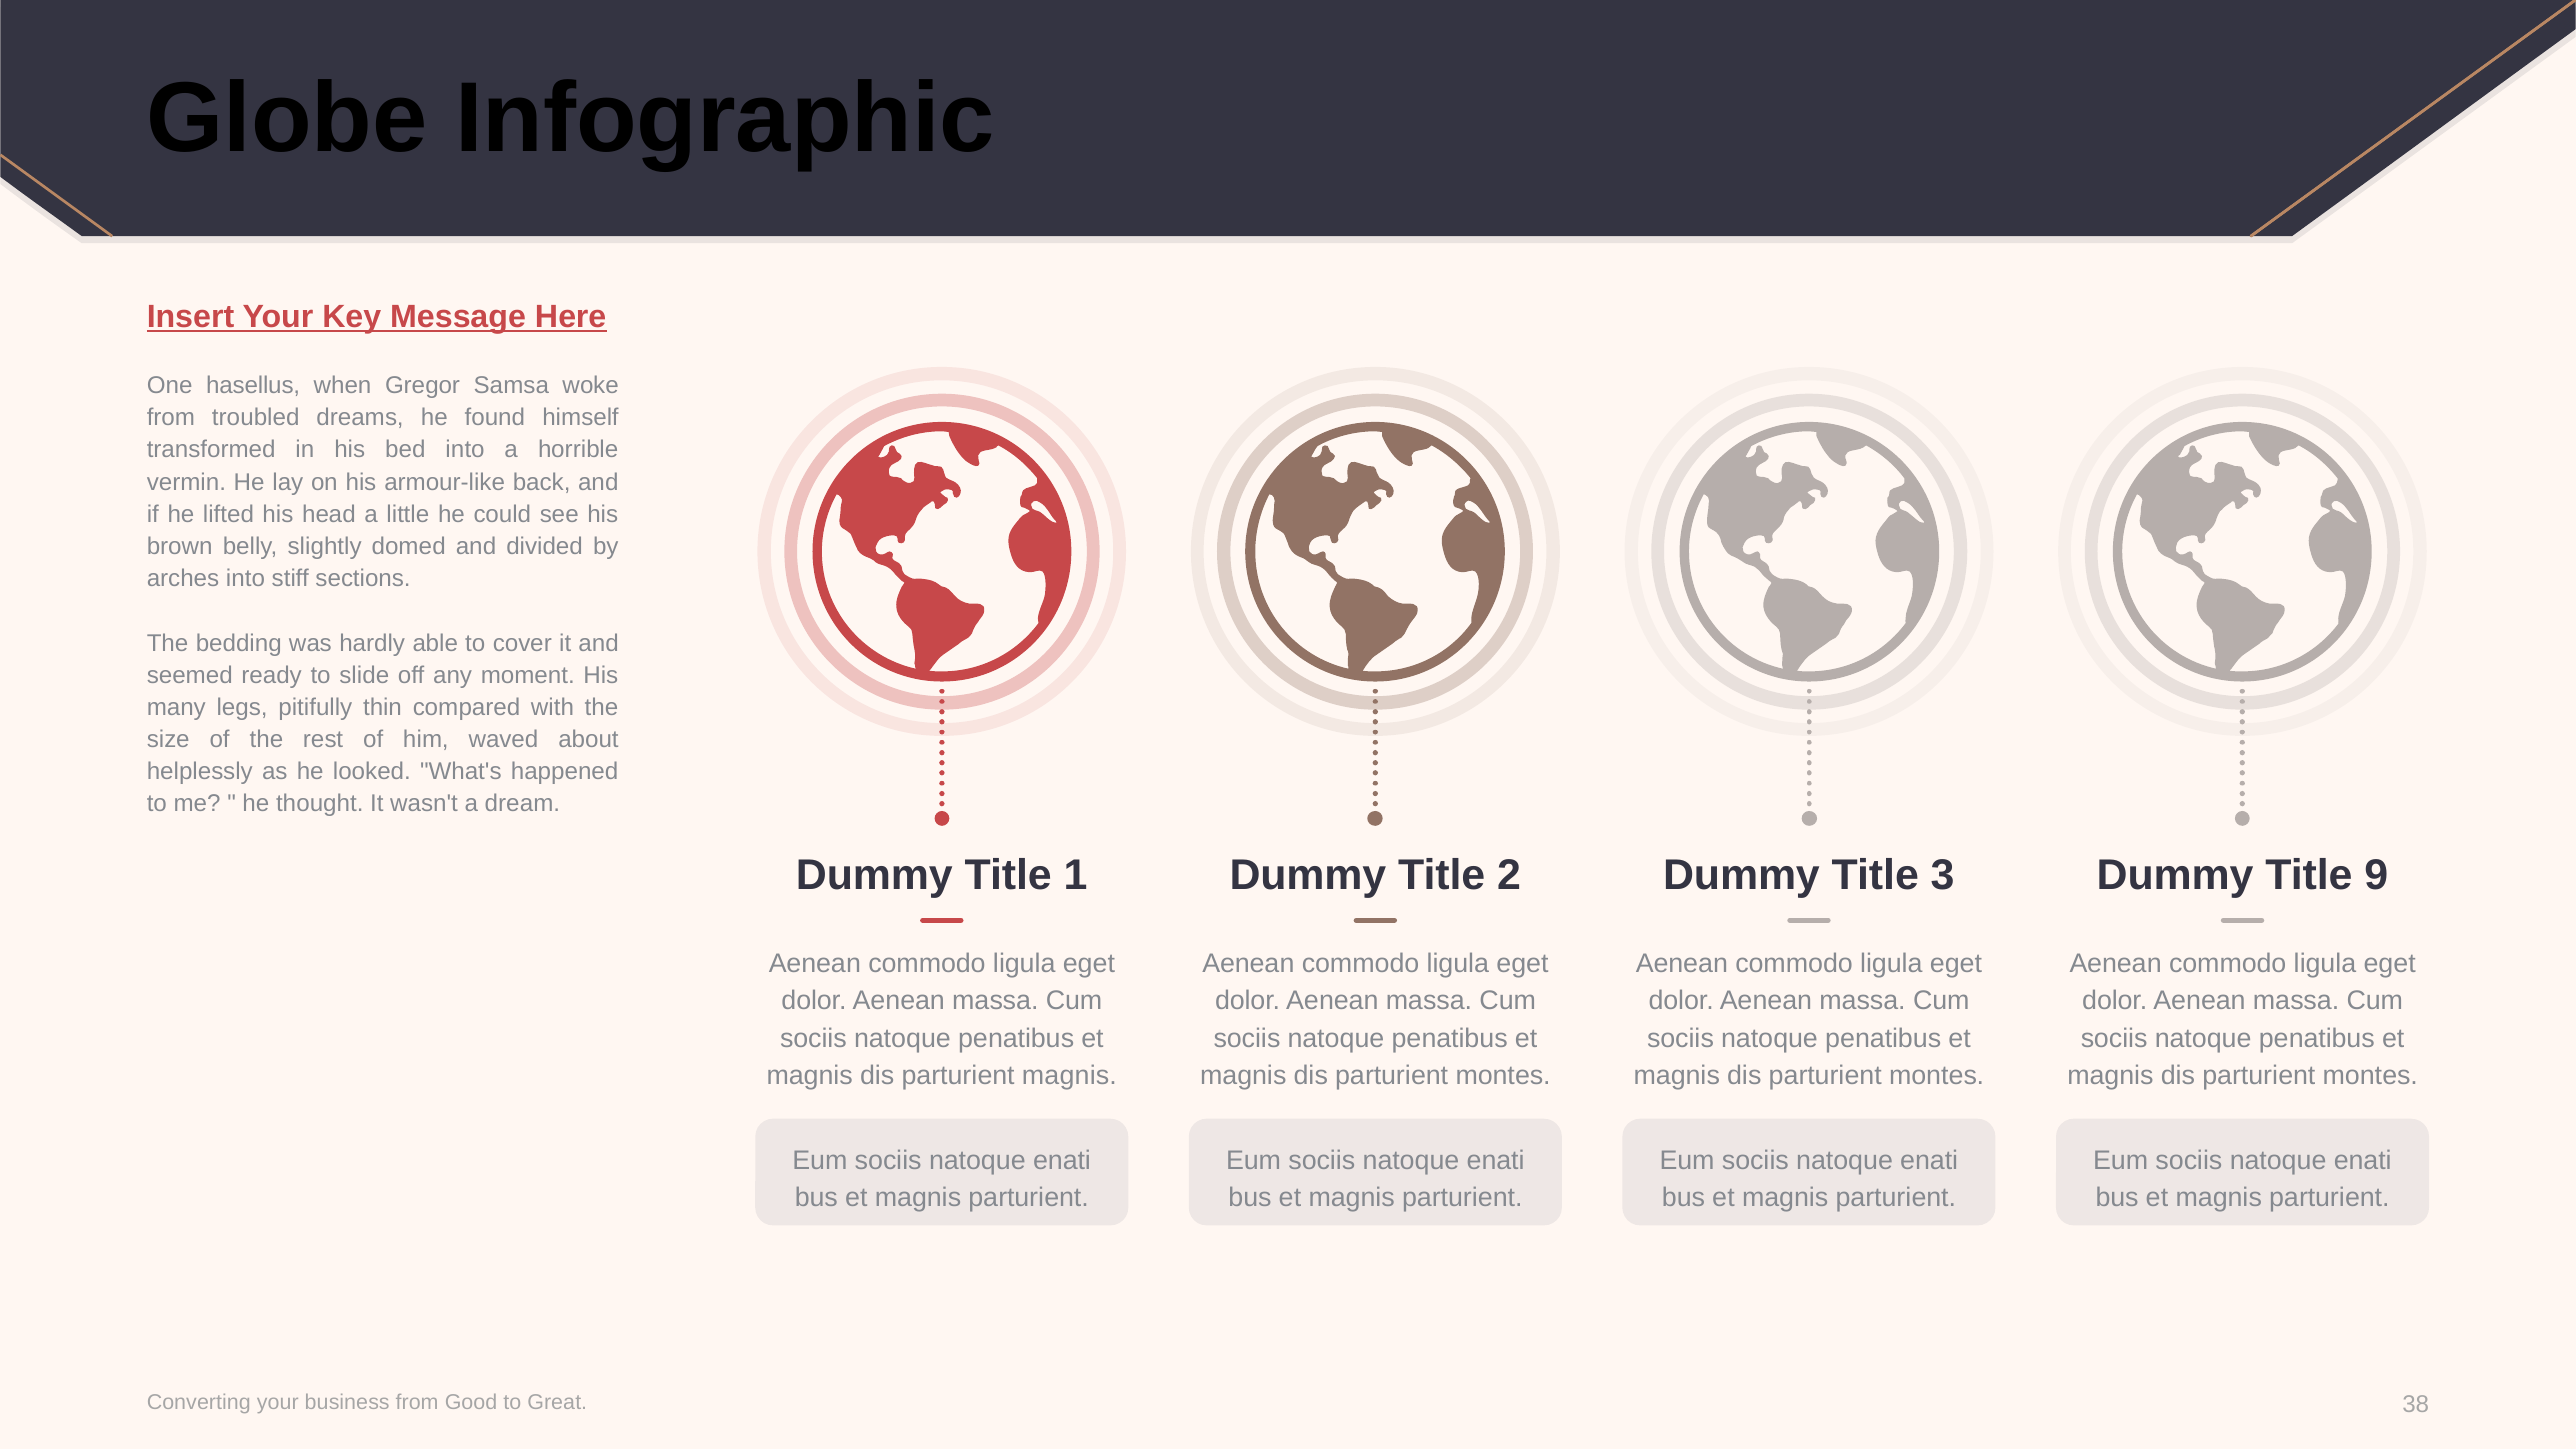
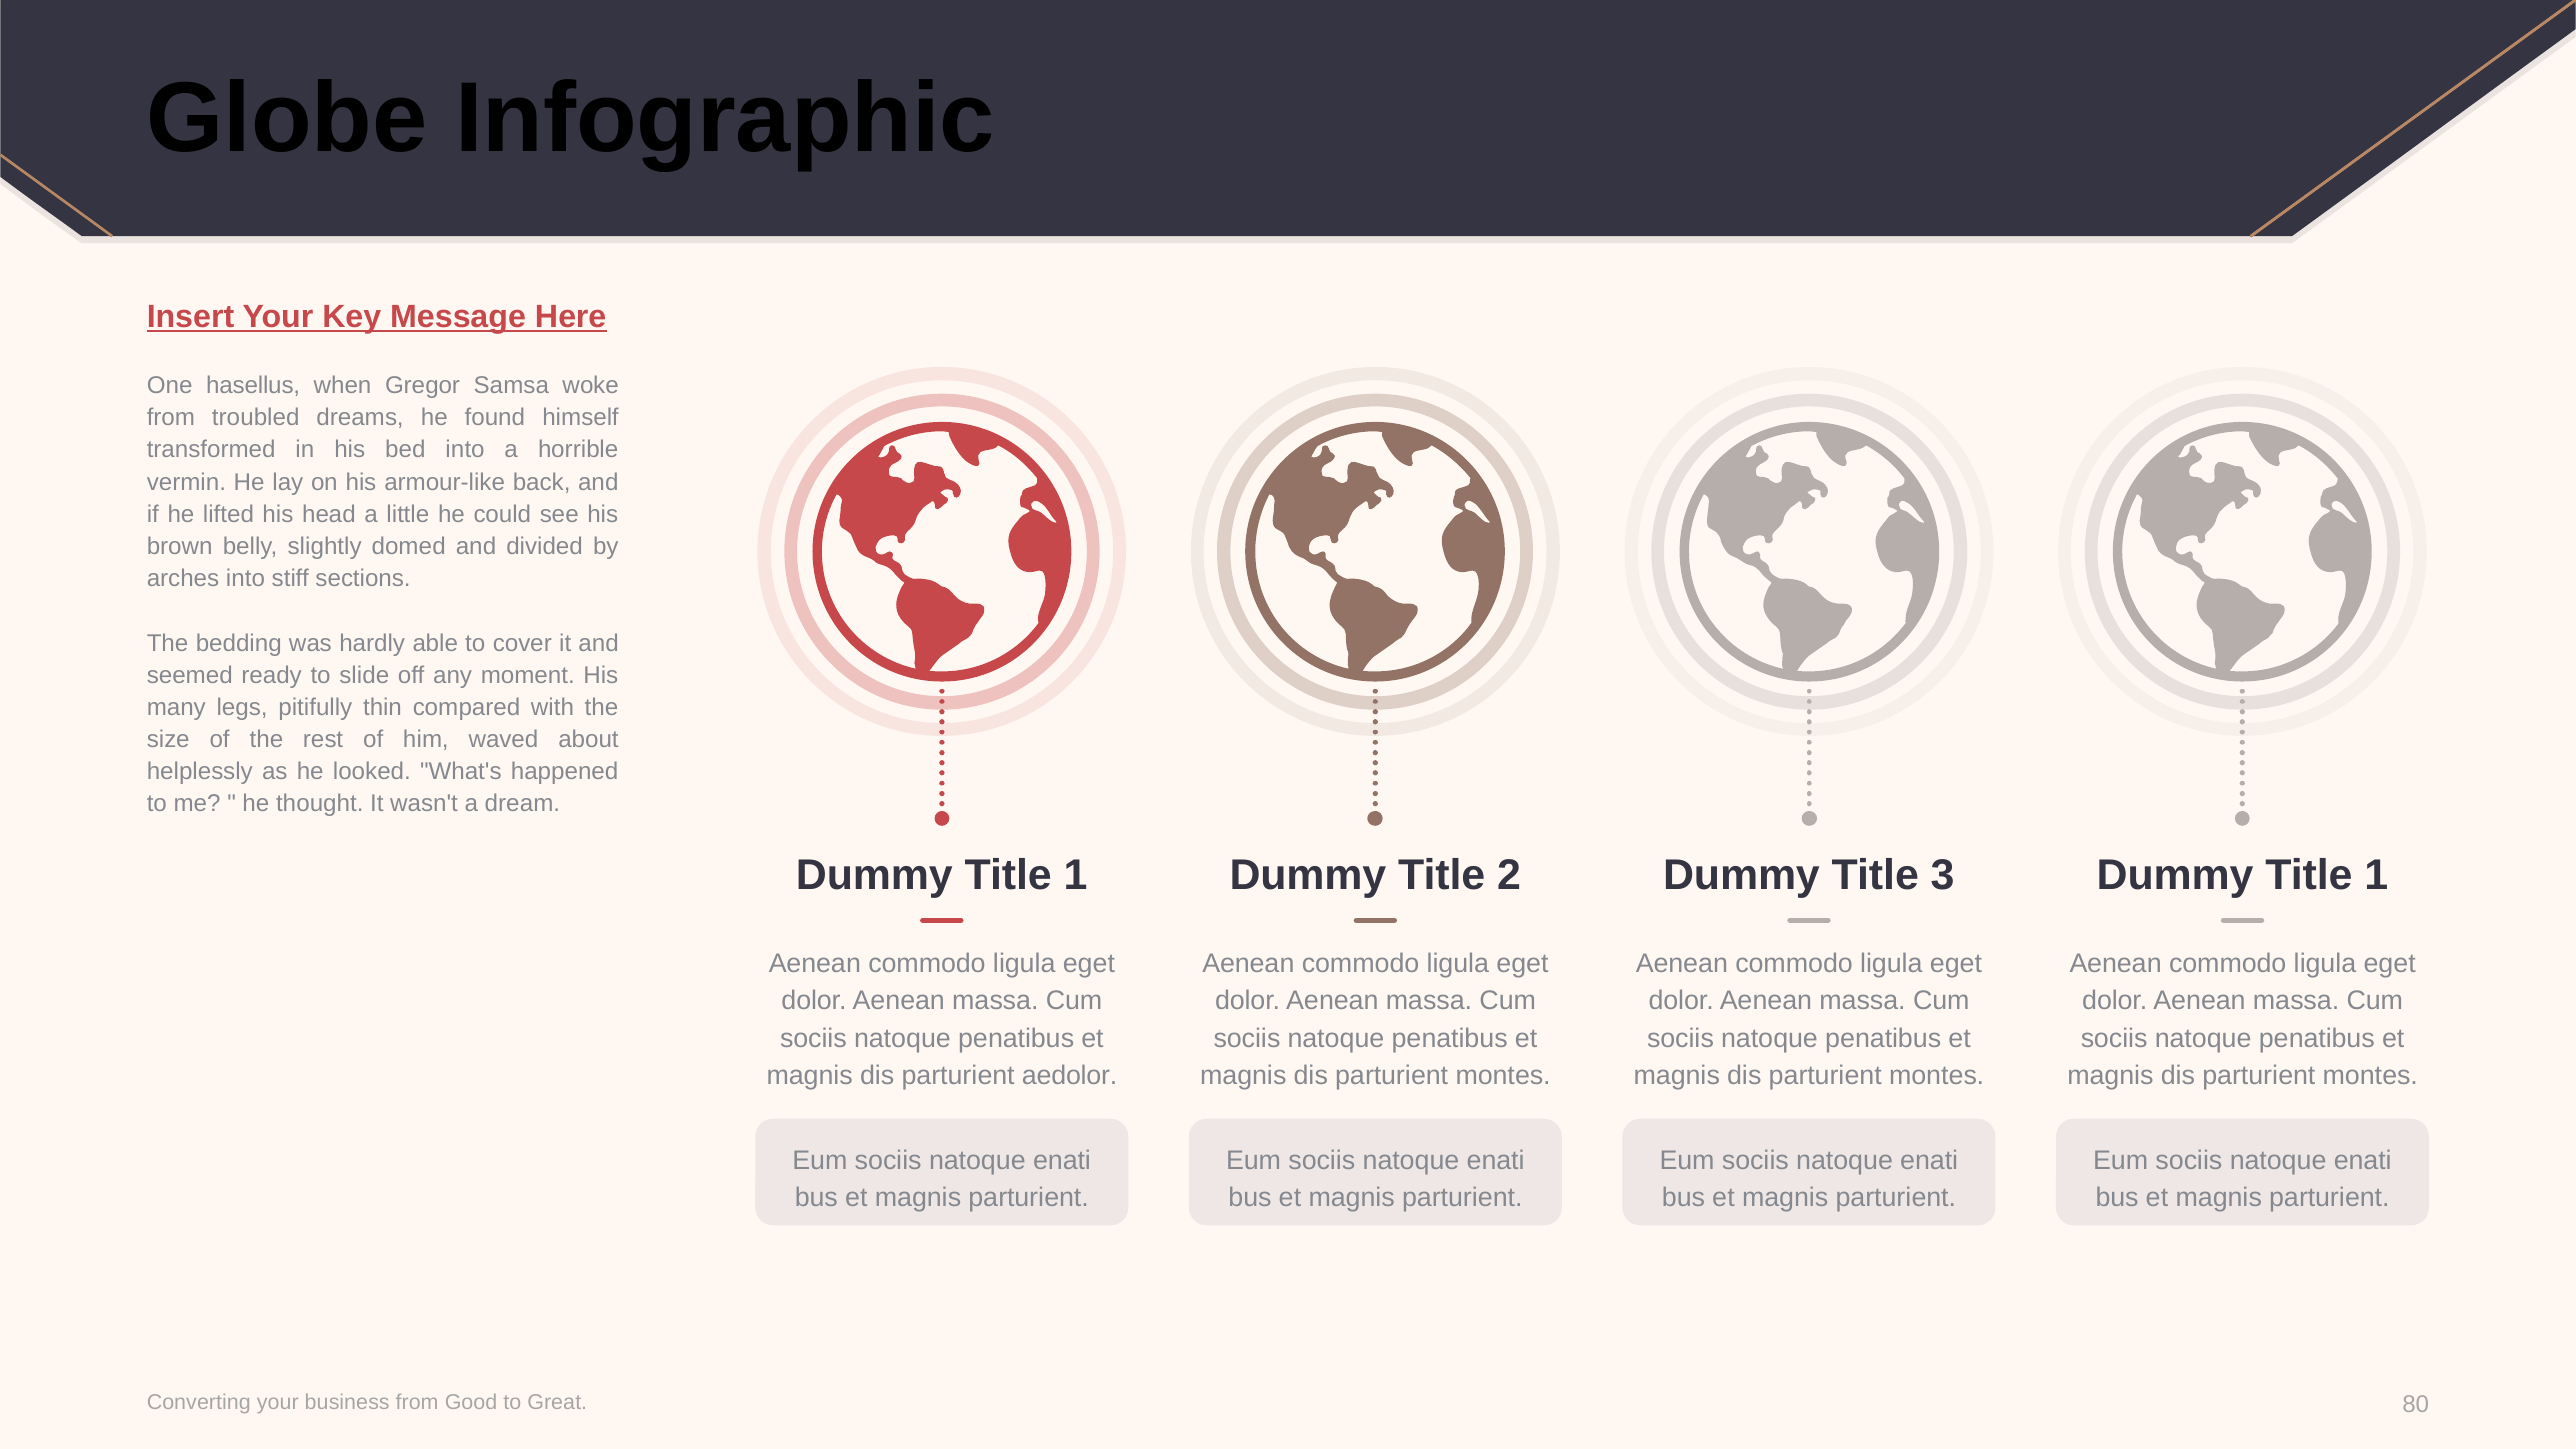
9: 9 -> 1 (2376, 876)
parturient magnis: magnis -> aedolor (1070, 1076)
38: 38 -> 80 (2416, 1404)
